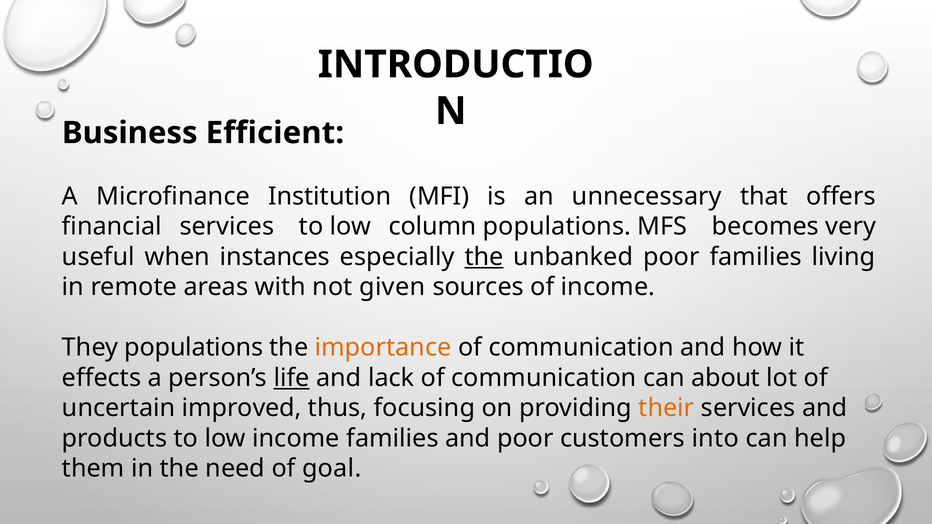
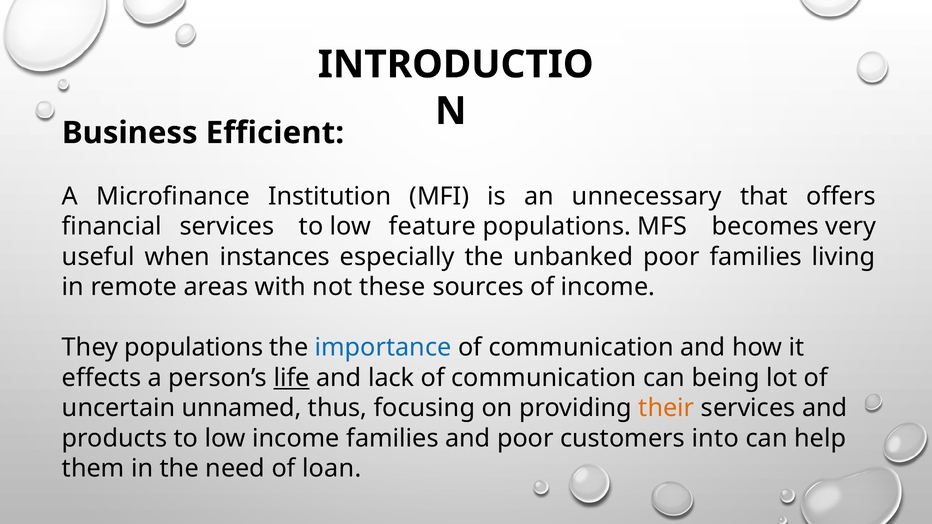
column: column -> feature (433, 227)
the underline: present -> none (484, 257)
given: given -> these (392, 287)
importance colour: orange -> blue (383, 348)
about: about -> being (726, 378)
improved: improved -> unnamed (242, 408)
goal: goal -> loan (332, 469)
